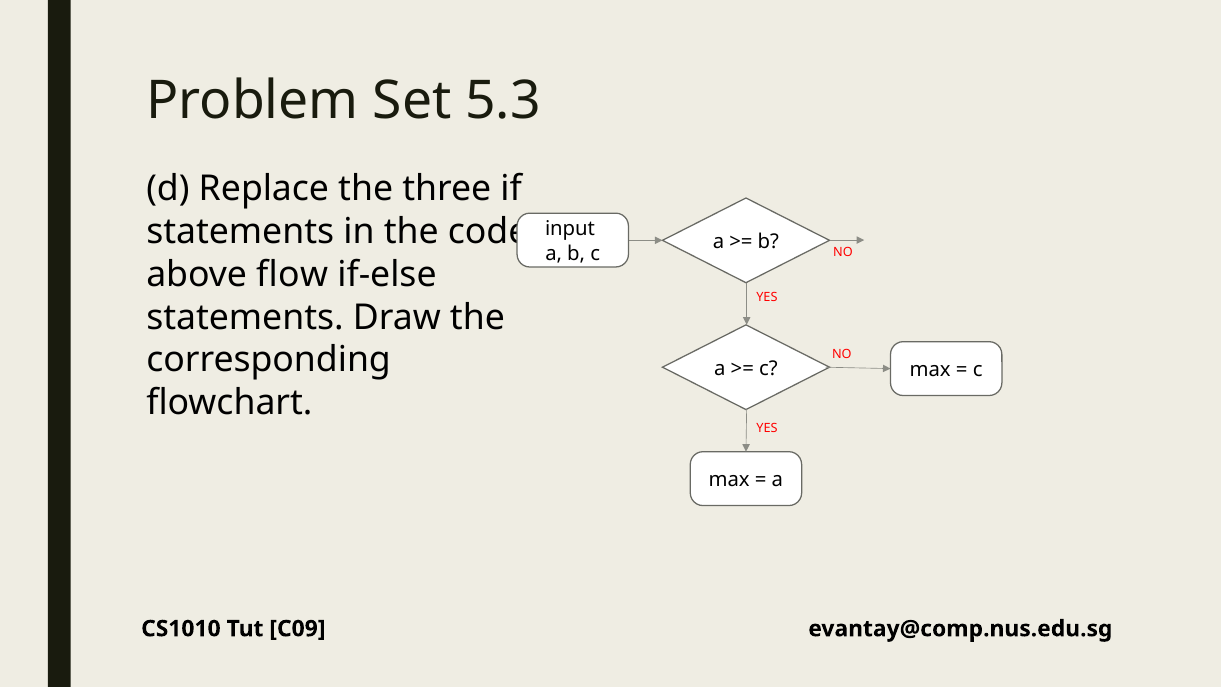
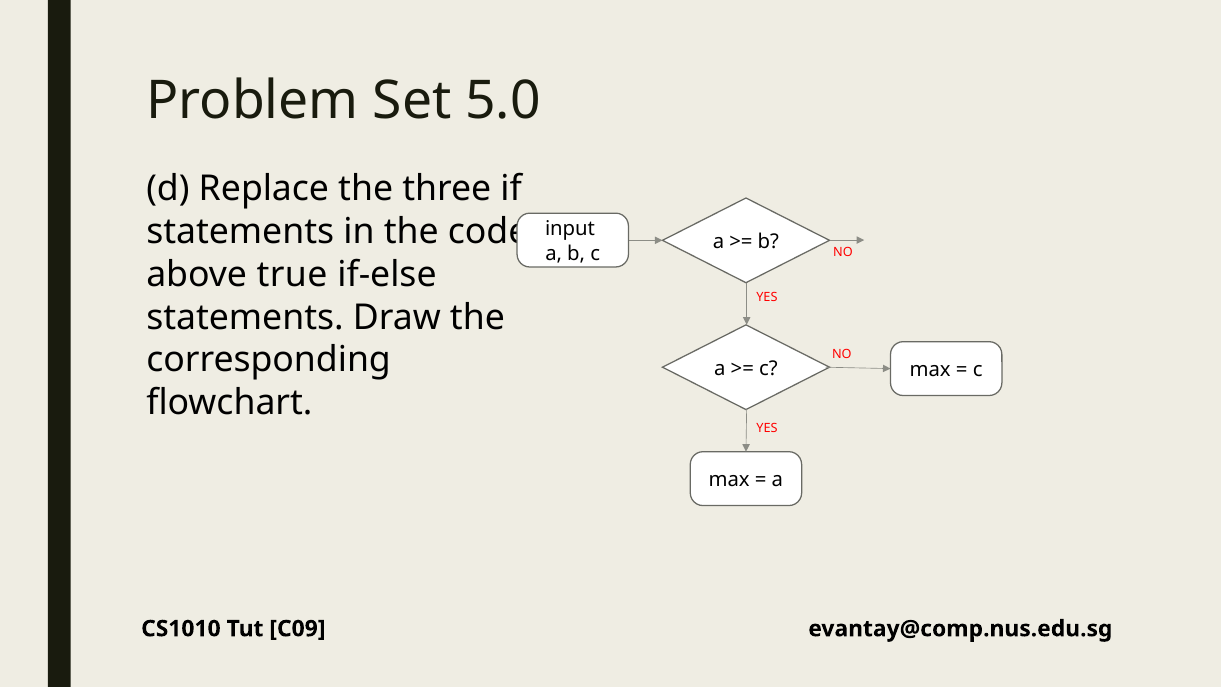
5.3: 5.3 -> 5.0 (503, 101)
flow: flow -> true (292, 274)
